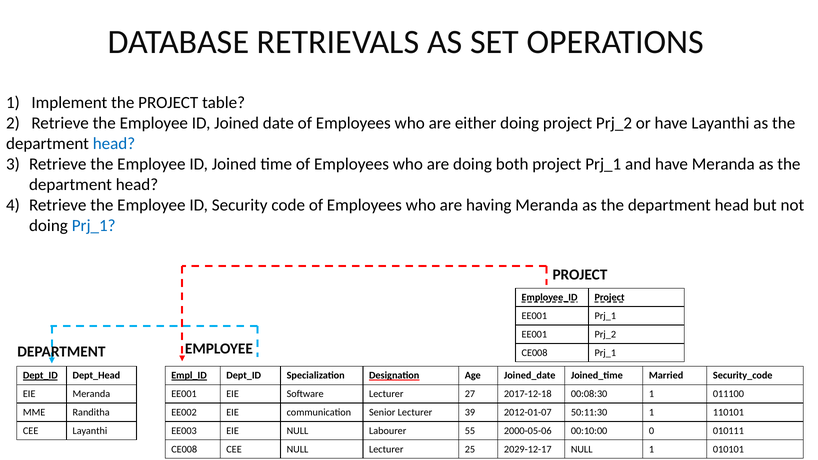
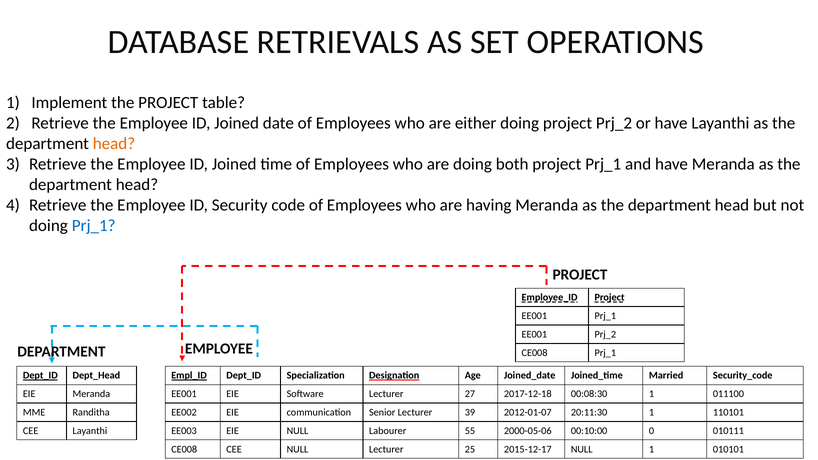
head colour: blue -> orange (114, 144)
50:11:30: 50:11:30 -> 20:11:30 (589, 413)
2029-12-17: 2029-12-17 -> 2015-12-17 (528, 449)
